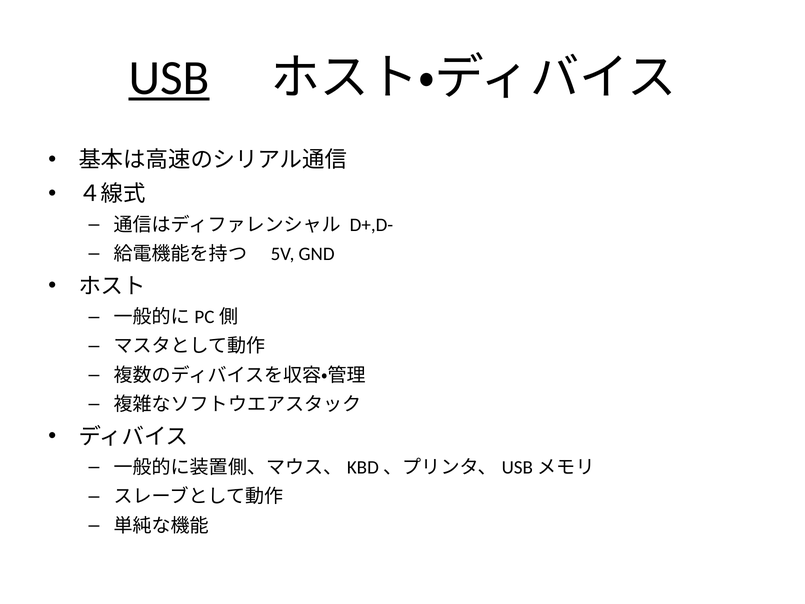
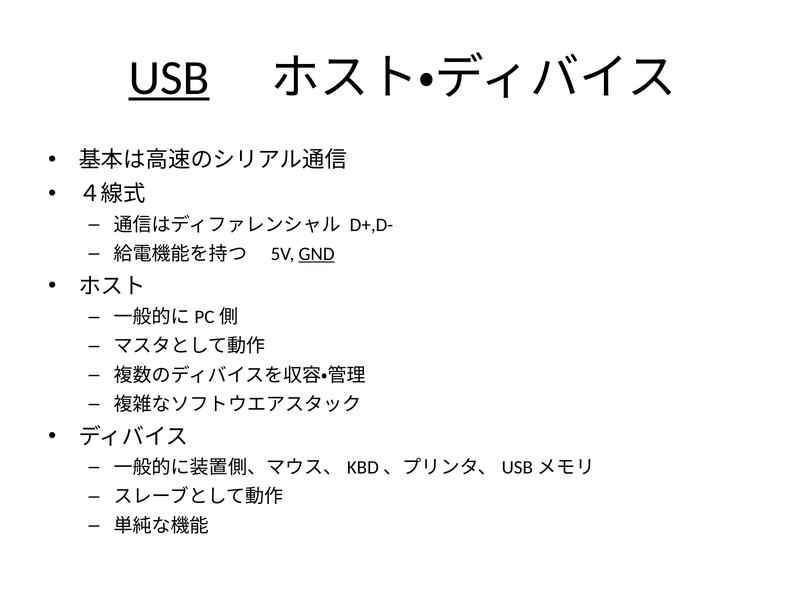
GND underline: none -> present (317, 254)
